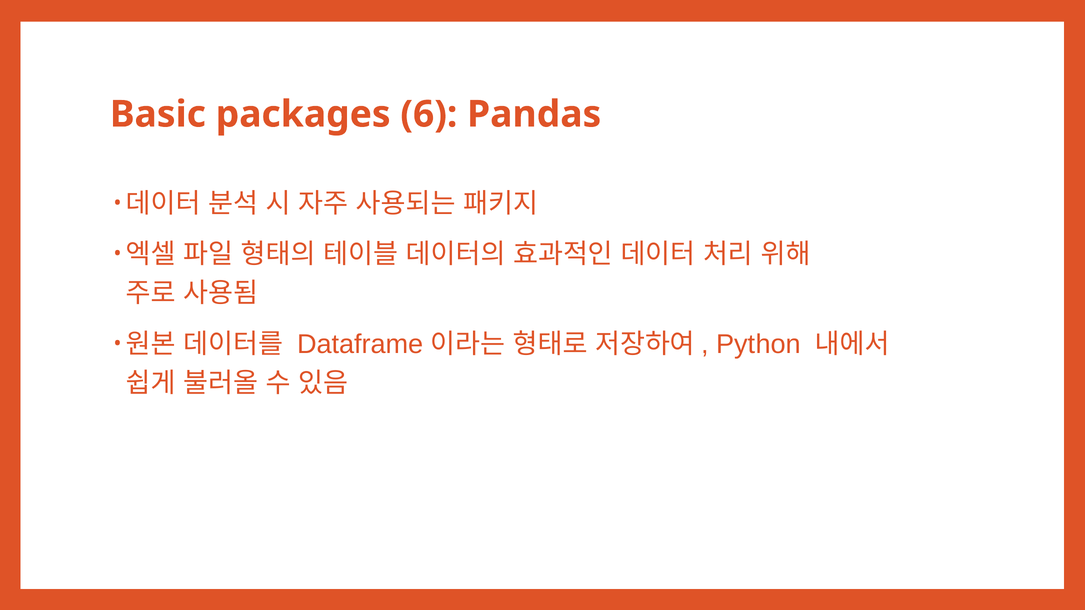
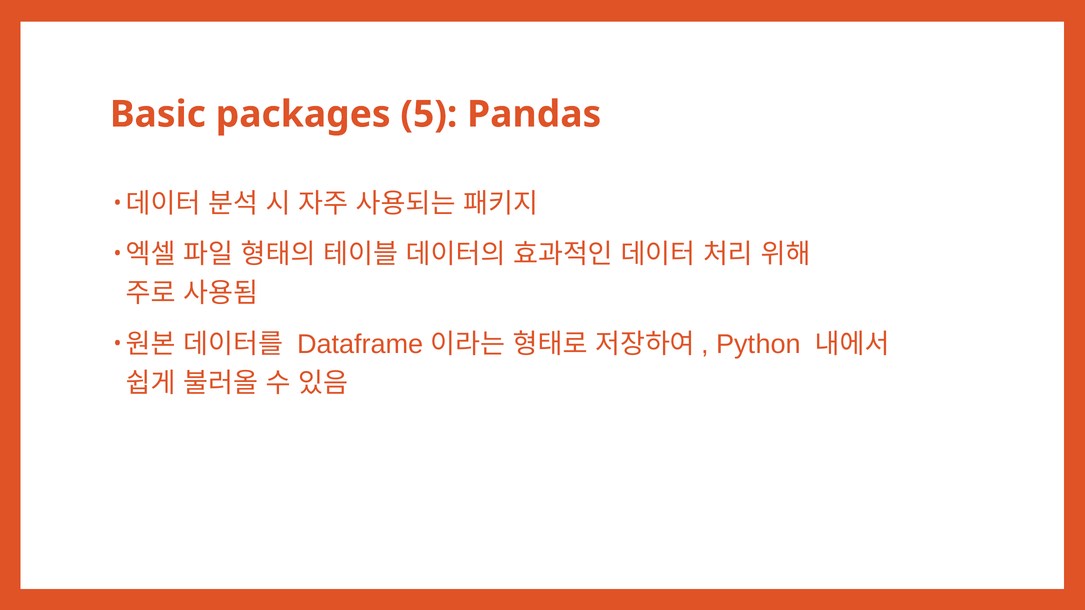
6: 6 -> 5 (429, 114)
